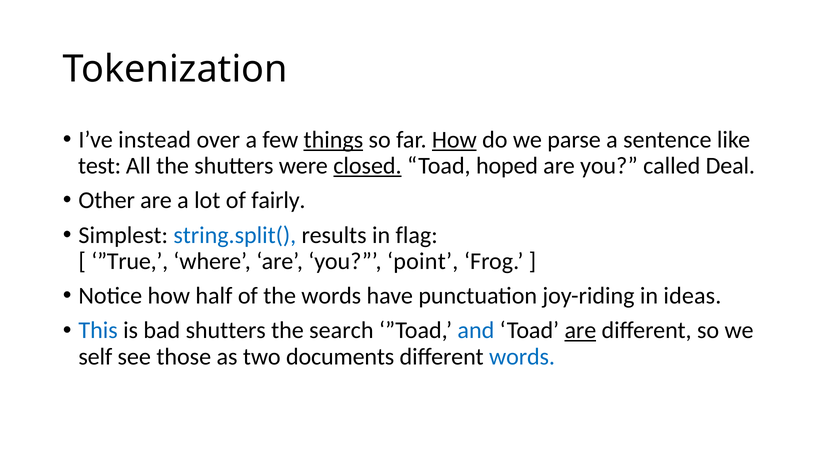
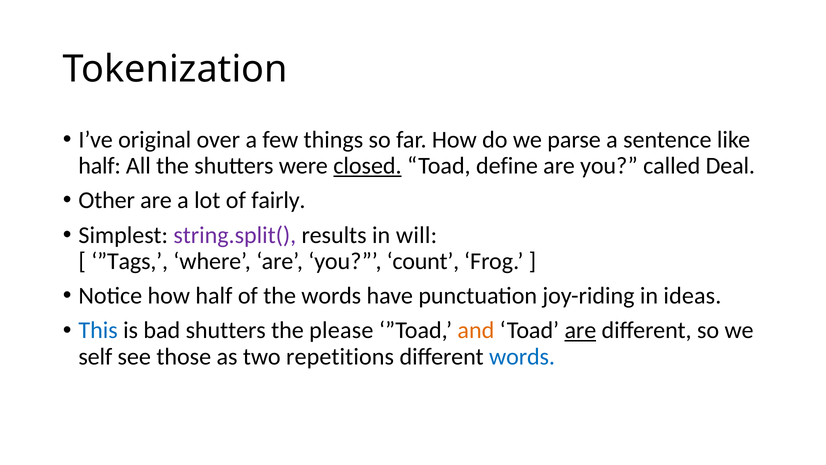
instead: instead -> original (155, 140)
things underline: present -> none (333, 140)
How underline: present -> none (454, 140)
test: test -> half (100, 166)
hoped: hoped -> define (507, 166)
string.split( colour: blue -> purple (235, 235)
flag: flag -> will (417, 235)
”True: ”True -> ”Tags (130, 261)
point: point -> count (423, 261)
search: search -> please (341, 330)
and colour: blue -> orange (476, 330)
documents: documents -> repetitions (340, 356)
